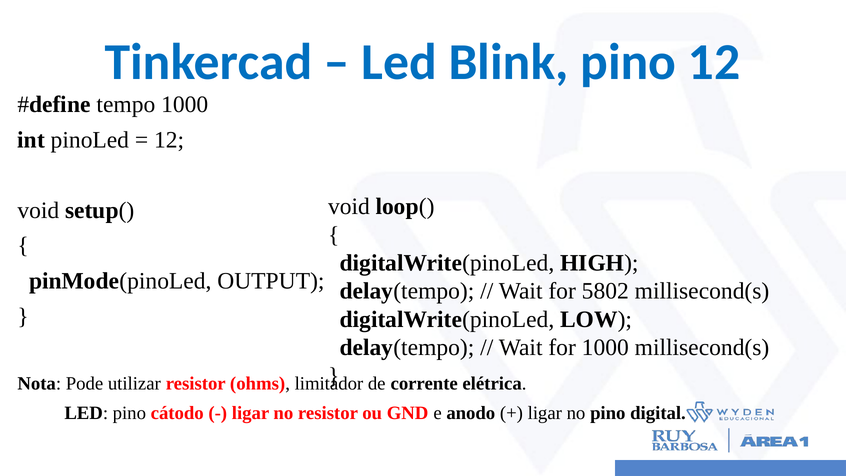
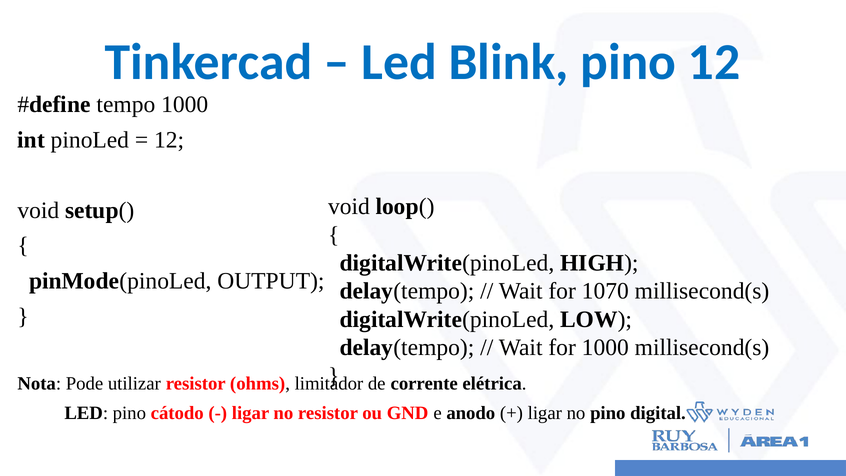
5802: 5802 -> 1070 (605, 291)
